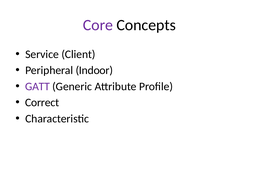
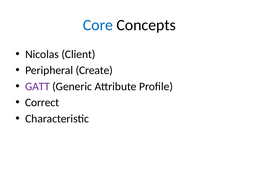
Core colour: purple -> blue (98, 25)
Service: Service -> Nicolas (42, 54)
Indoor: Indoor -> Create (94, 70)
